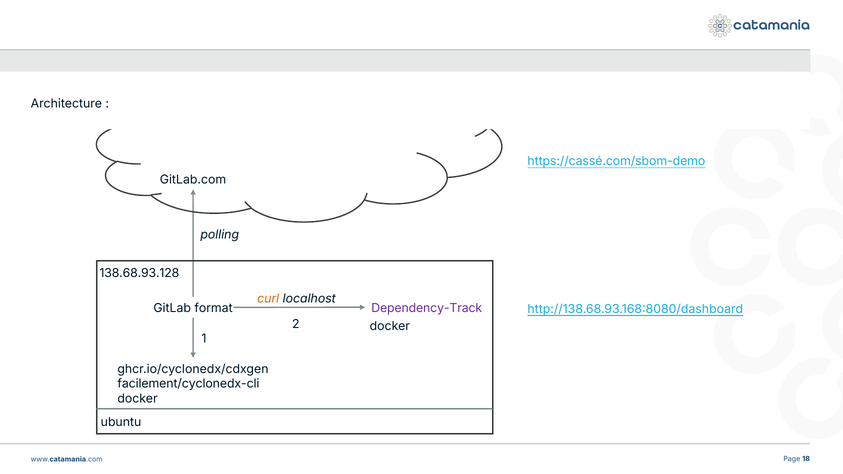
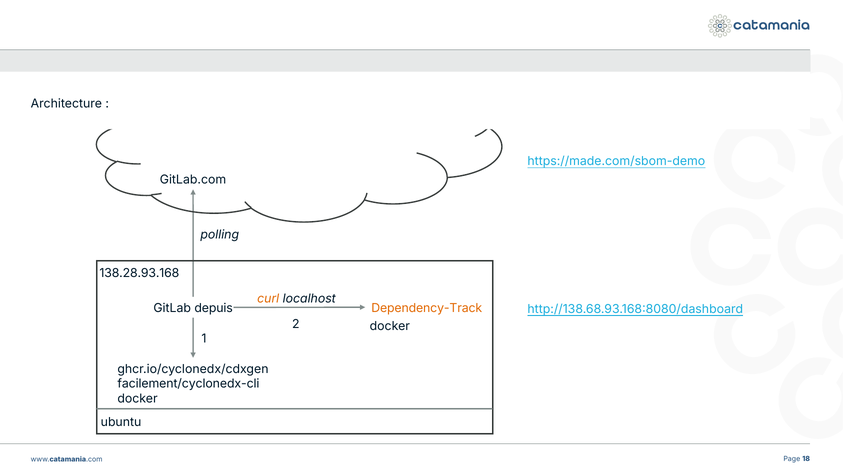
https://cassé.com/sbom-demo: https://cassé.com/sbom-demo -> https://made.com/sbom-demo (616, 161)
138.68.93.128: 138.68.93.128 -> 138.28.93.168 (139, 273)
format: format -> depuis (214, 308)
Dependency-Track colour: purple -> orange (427, 308)
